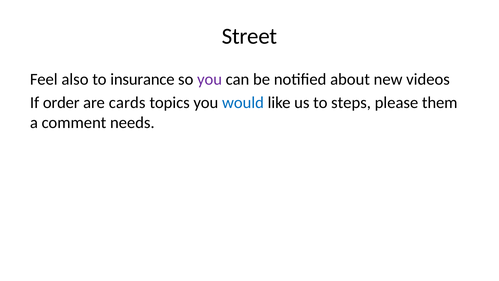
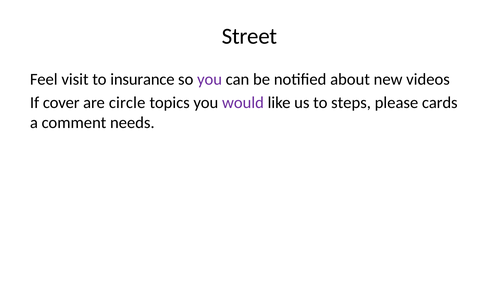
also: also -> visit (75, 79)
order: order -> cover (61, 102)
cards: cards -> circle (127, 102)
would colour: blue -> purple (243, 102)
them: them -> cards (440, 102)
